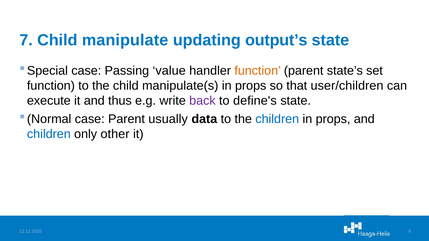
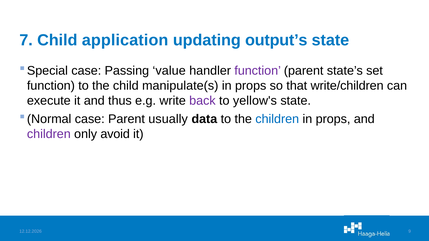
manipulate: manipulate -> application (125, 40)
function colour: orange -> purple (258, 71)
user/children: user/children -> write/children (347, 86)
define's: define's -> yellow's (255, 101)
children colour: blue -> purple (49, 134)
other: other -> avoid (115, 134)
